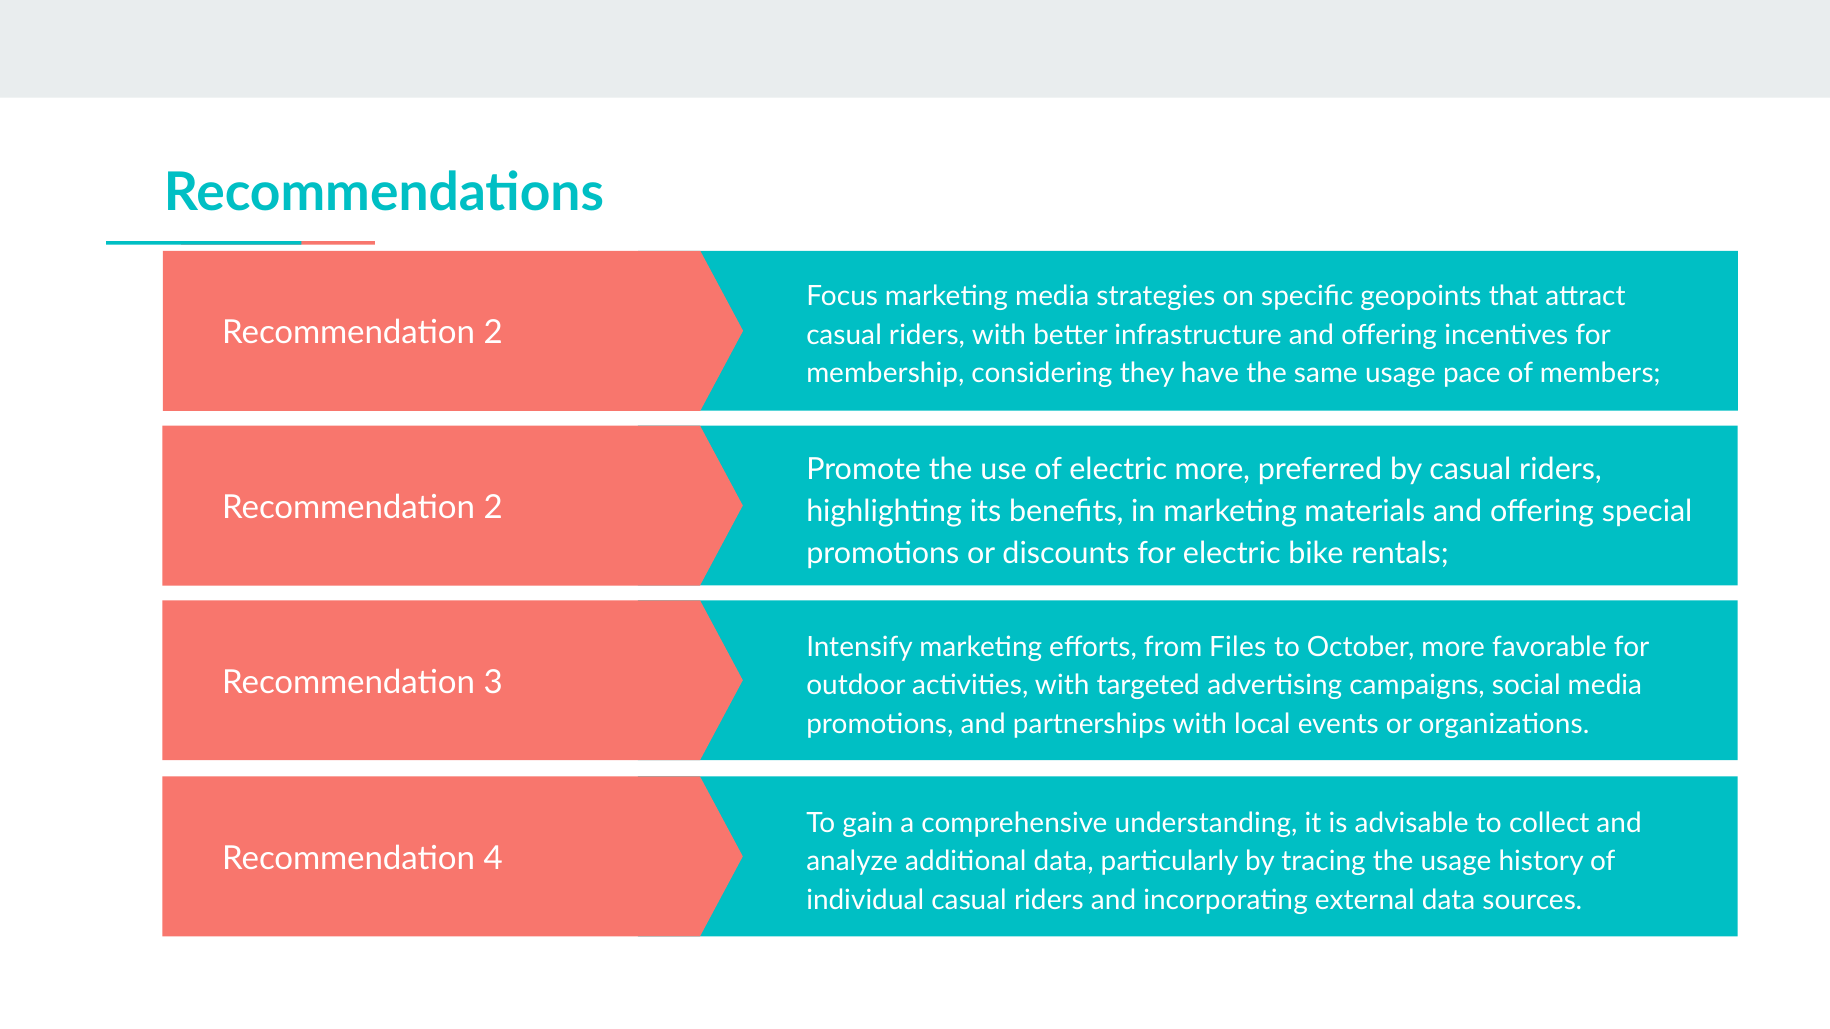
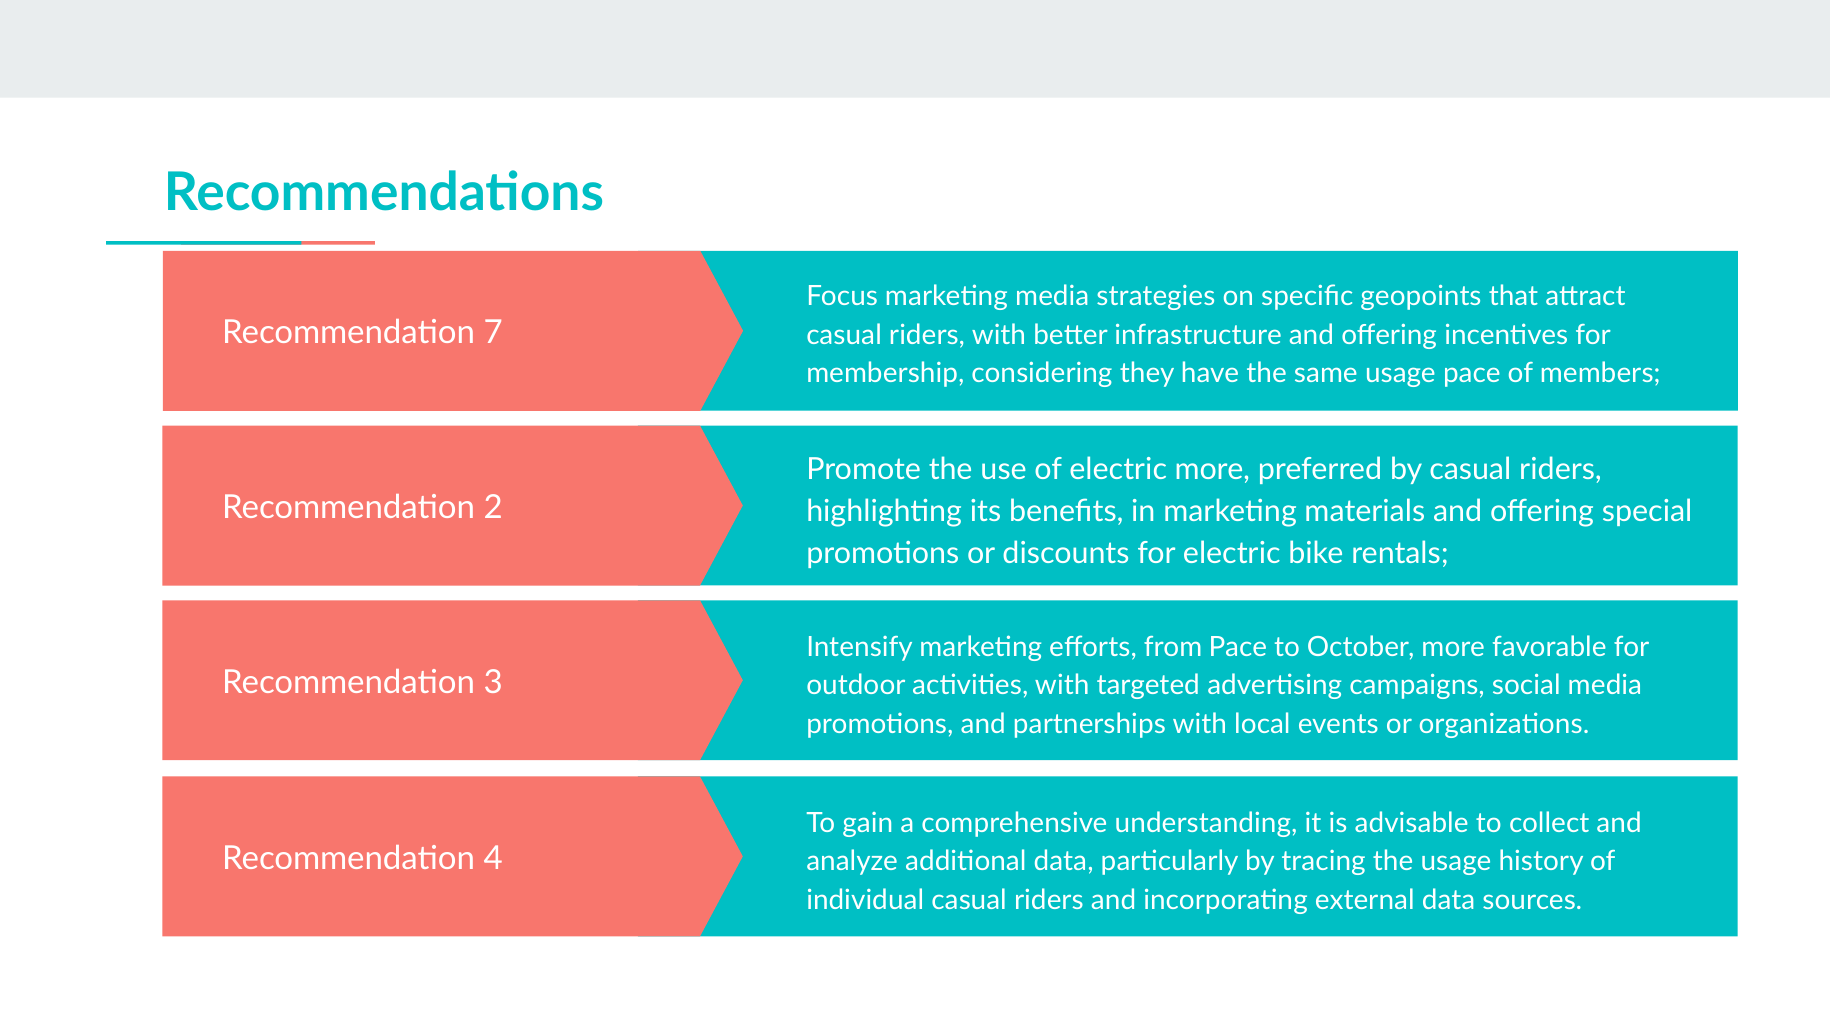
2: 2 -> 7 (493, 333)
from Files: Files -> Pace (1238, 647)
